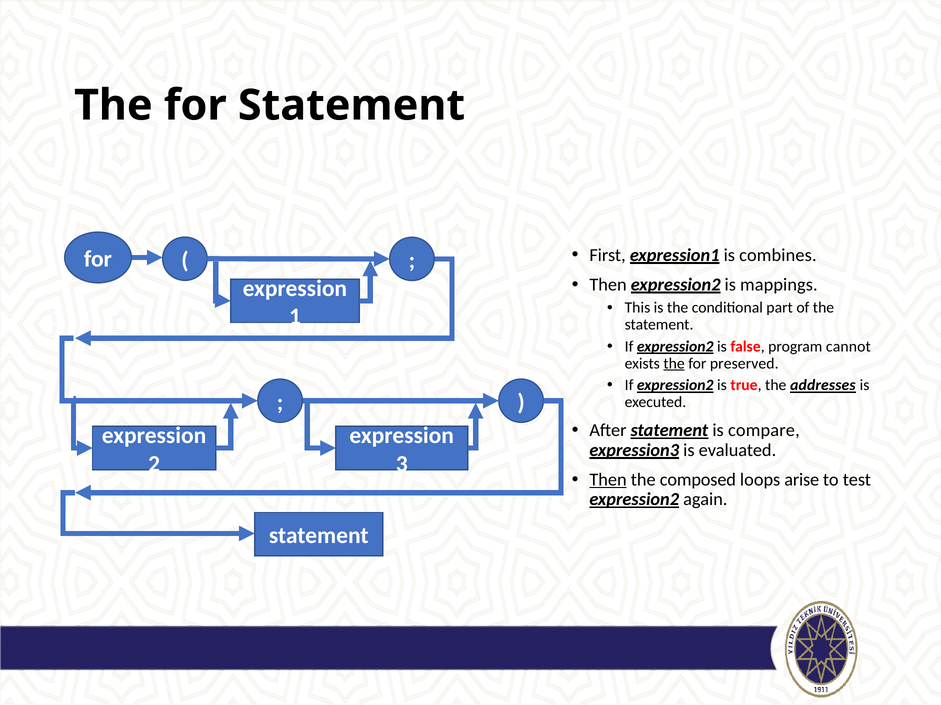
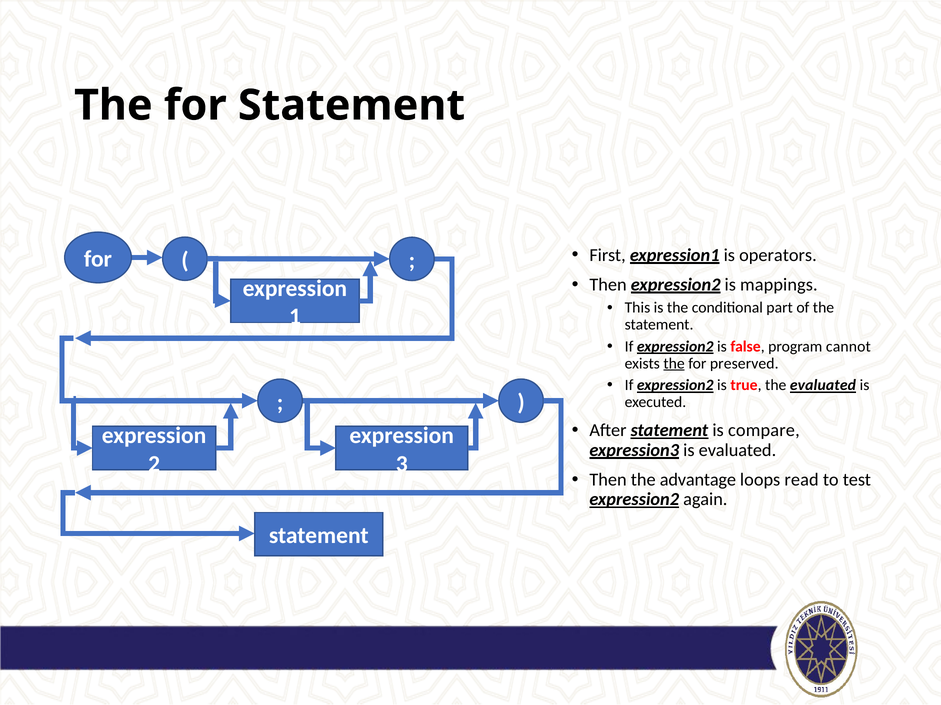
combines: combines -> operators (778, 255)
the addresses: addresses -> evaluated (823, 386)
Then underline: present -> none (608, 480)
composed: composed -> advantage (698, 480)
arise: arise -> read (802, 480)
